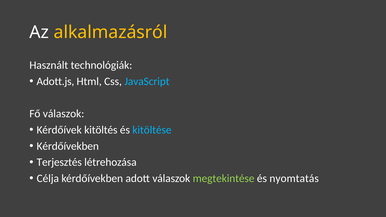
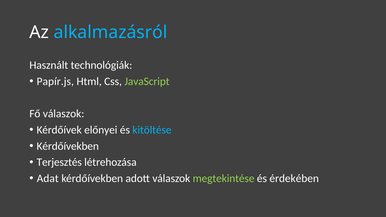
alkalmazásról colour: yellow -> light blue (111, 32)
Adott.js: Adott.js -> Papír.js (55, 81)
JavaScript colour: light blue -> light green (147, 81)
kitöltés: kitöltés -> előnyei (101, 130)
Célja: Célja -> Adat (48, 179)
nyomtatás: nyomtatás -> érdekében (294, 179)
